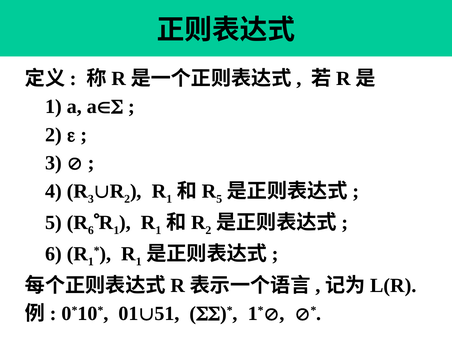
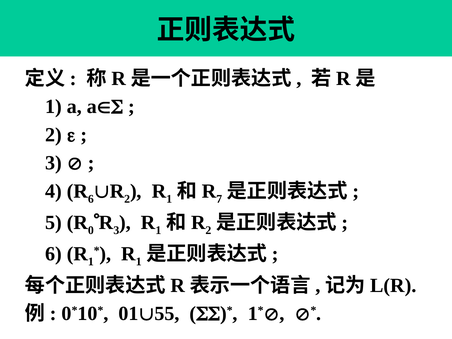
3: 3 -> 6 (91, 199)
5: 5 -> 7 (219, 199)
6: 6 -> 0 (91, 230)
1: 1 -> 3 (116, 230)
51: 51 -> 55 (167, 314)
